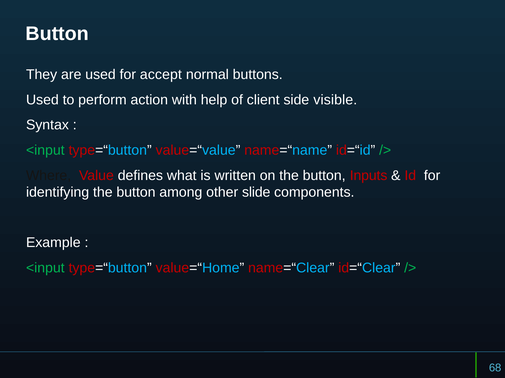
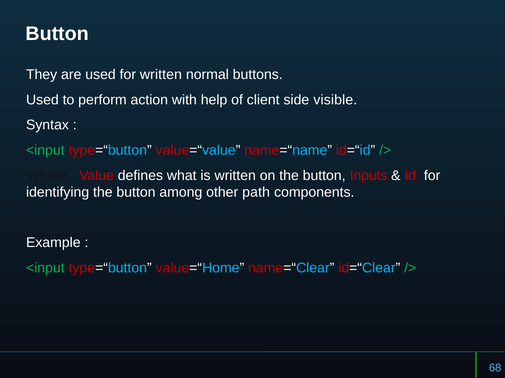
for accept: accept -> written (161, 75)
slide: slide -> path (256, 193)
